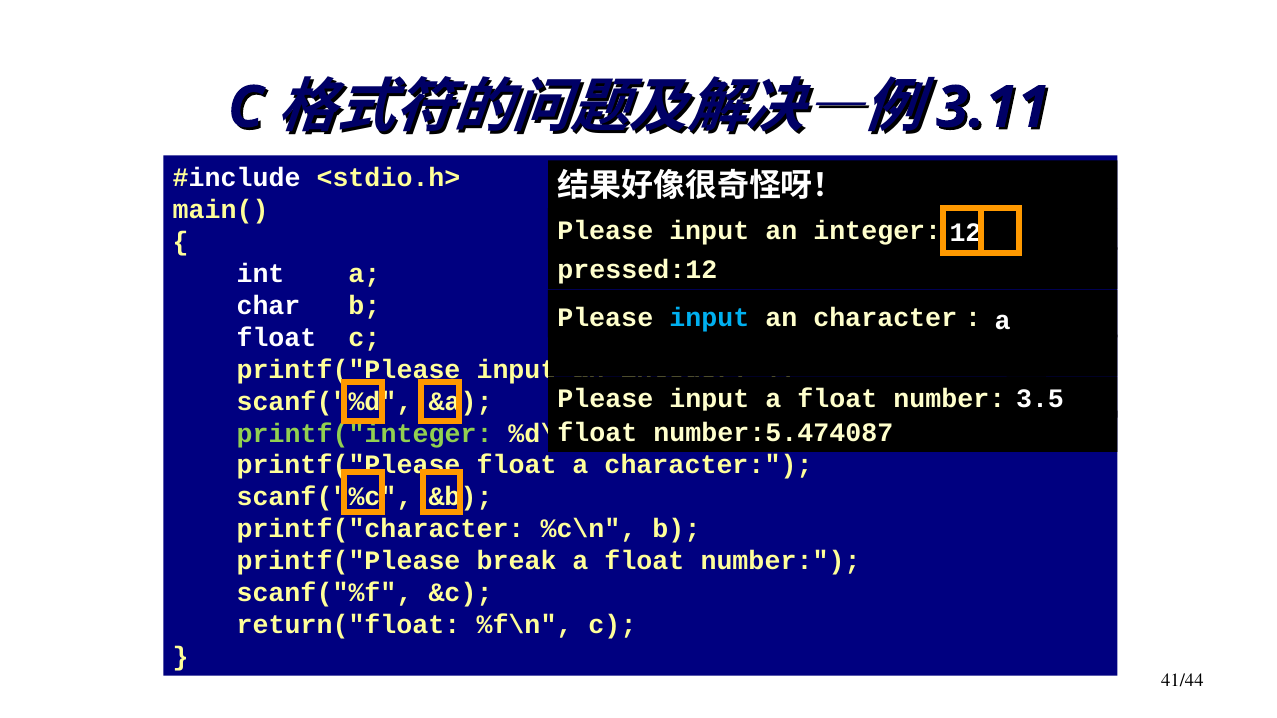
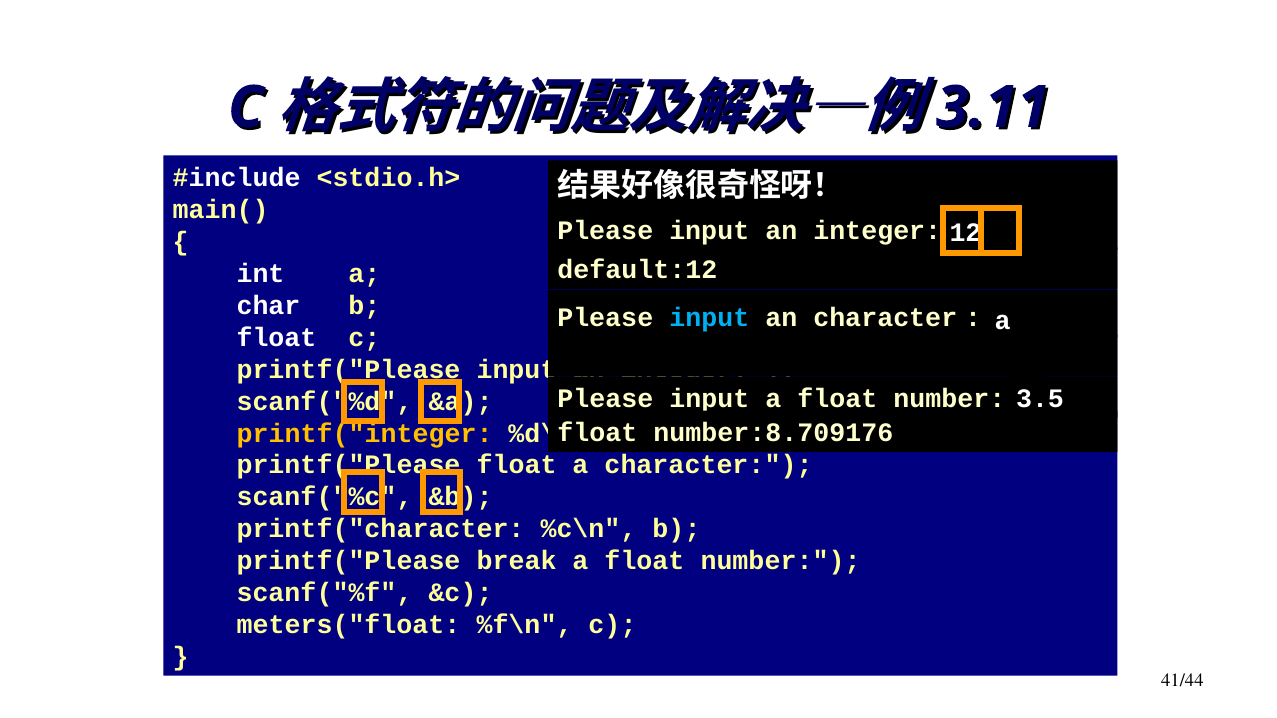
pressed:12: pressed:12 -> default:12 (637, 270)
number:5.474087: number:5.474087 -> number:8.709176 (773, 433)
printf("integer colour: light green -> yellow (365, 433)
return("float: return("float -> meters("float (348, 625)
